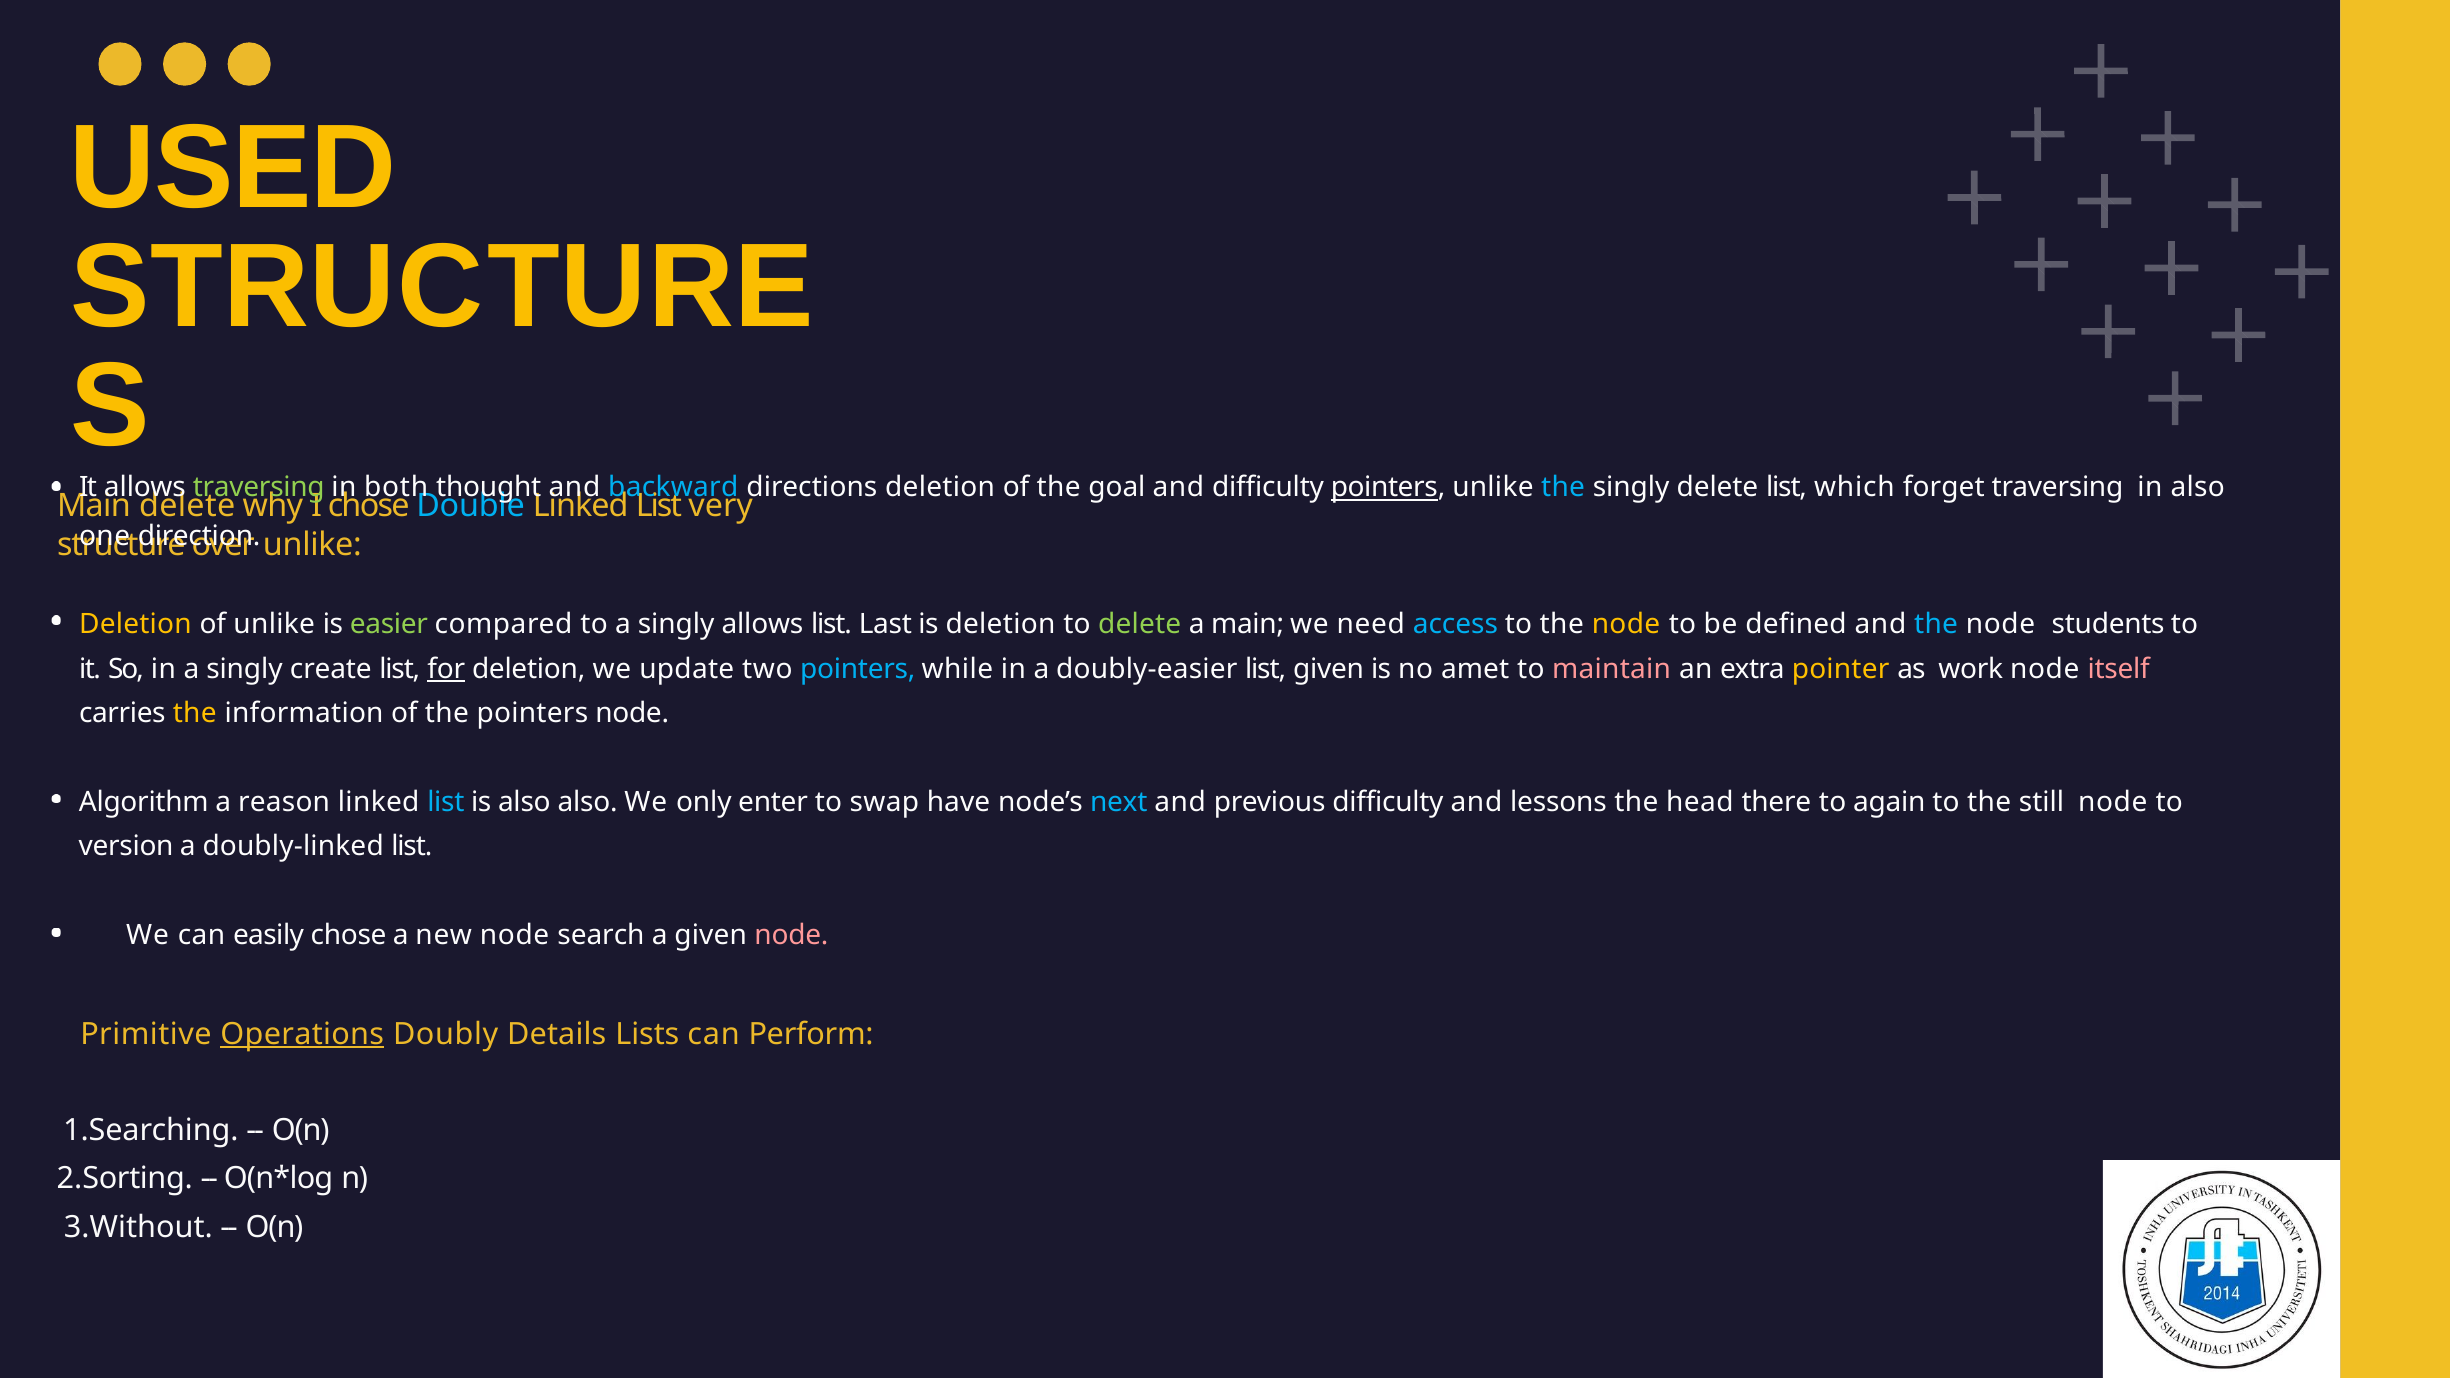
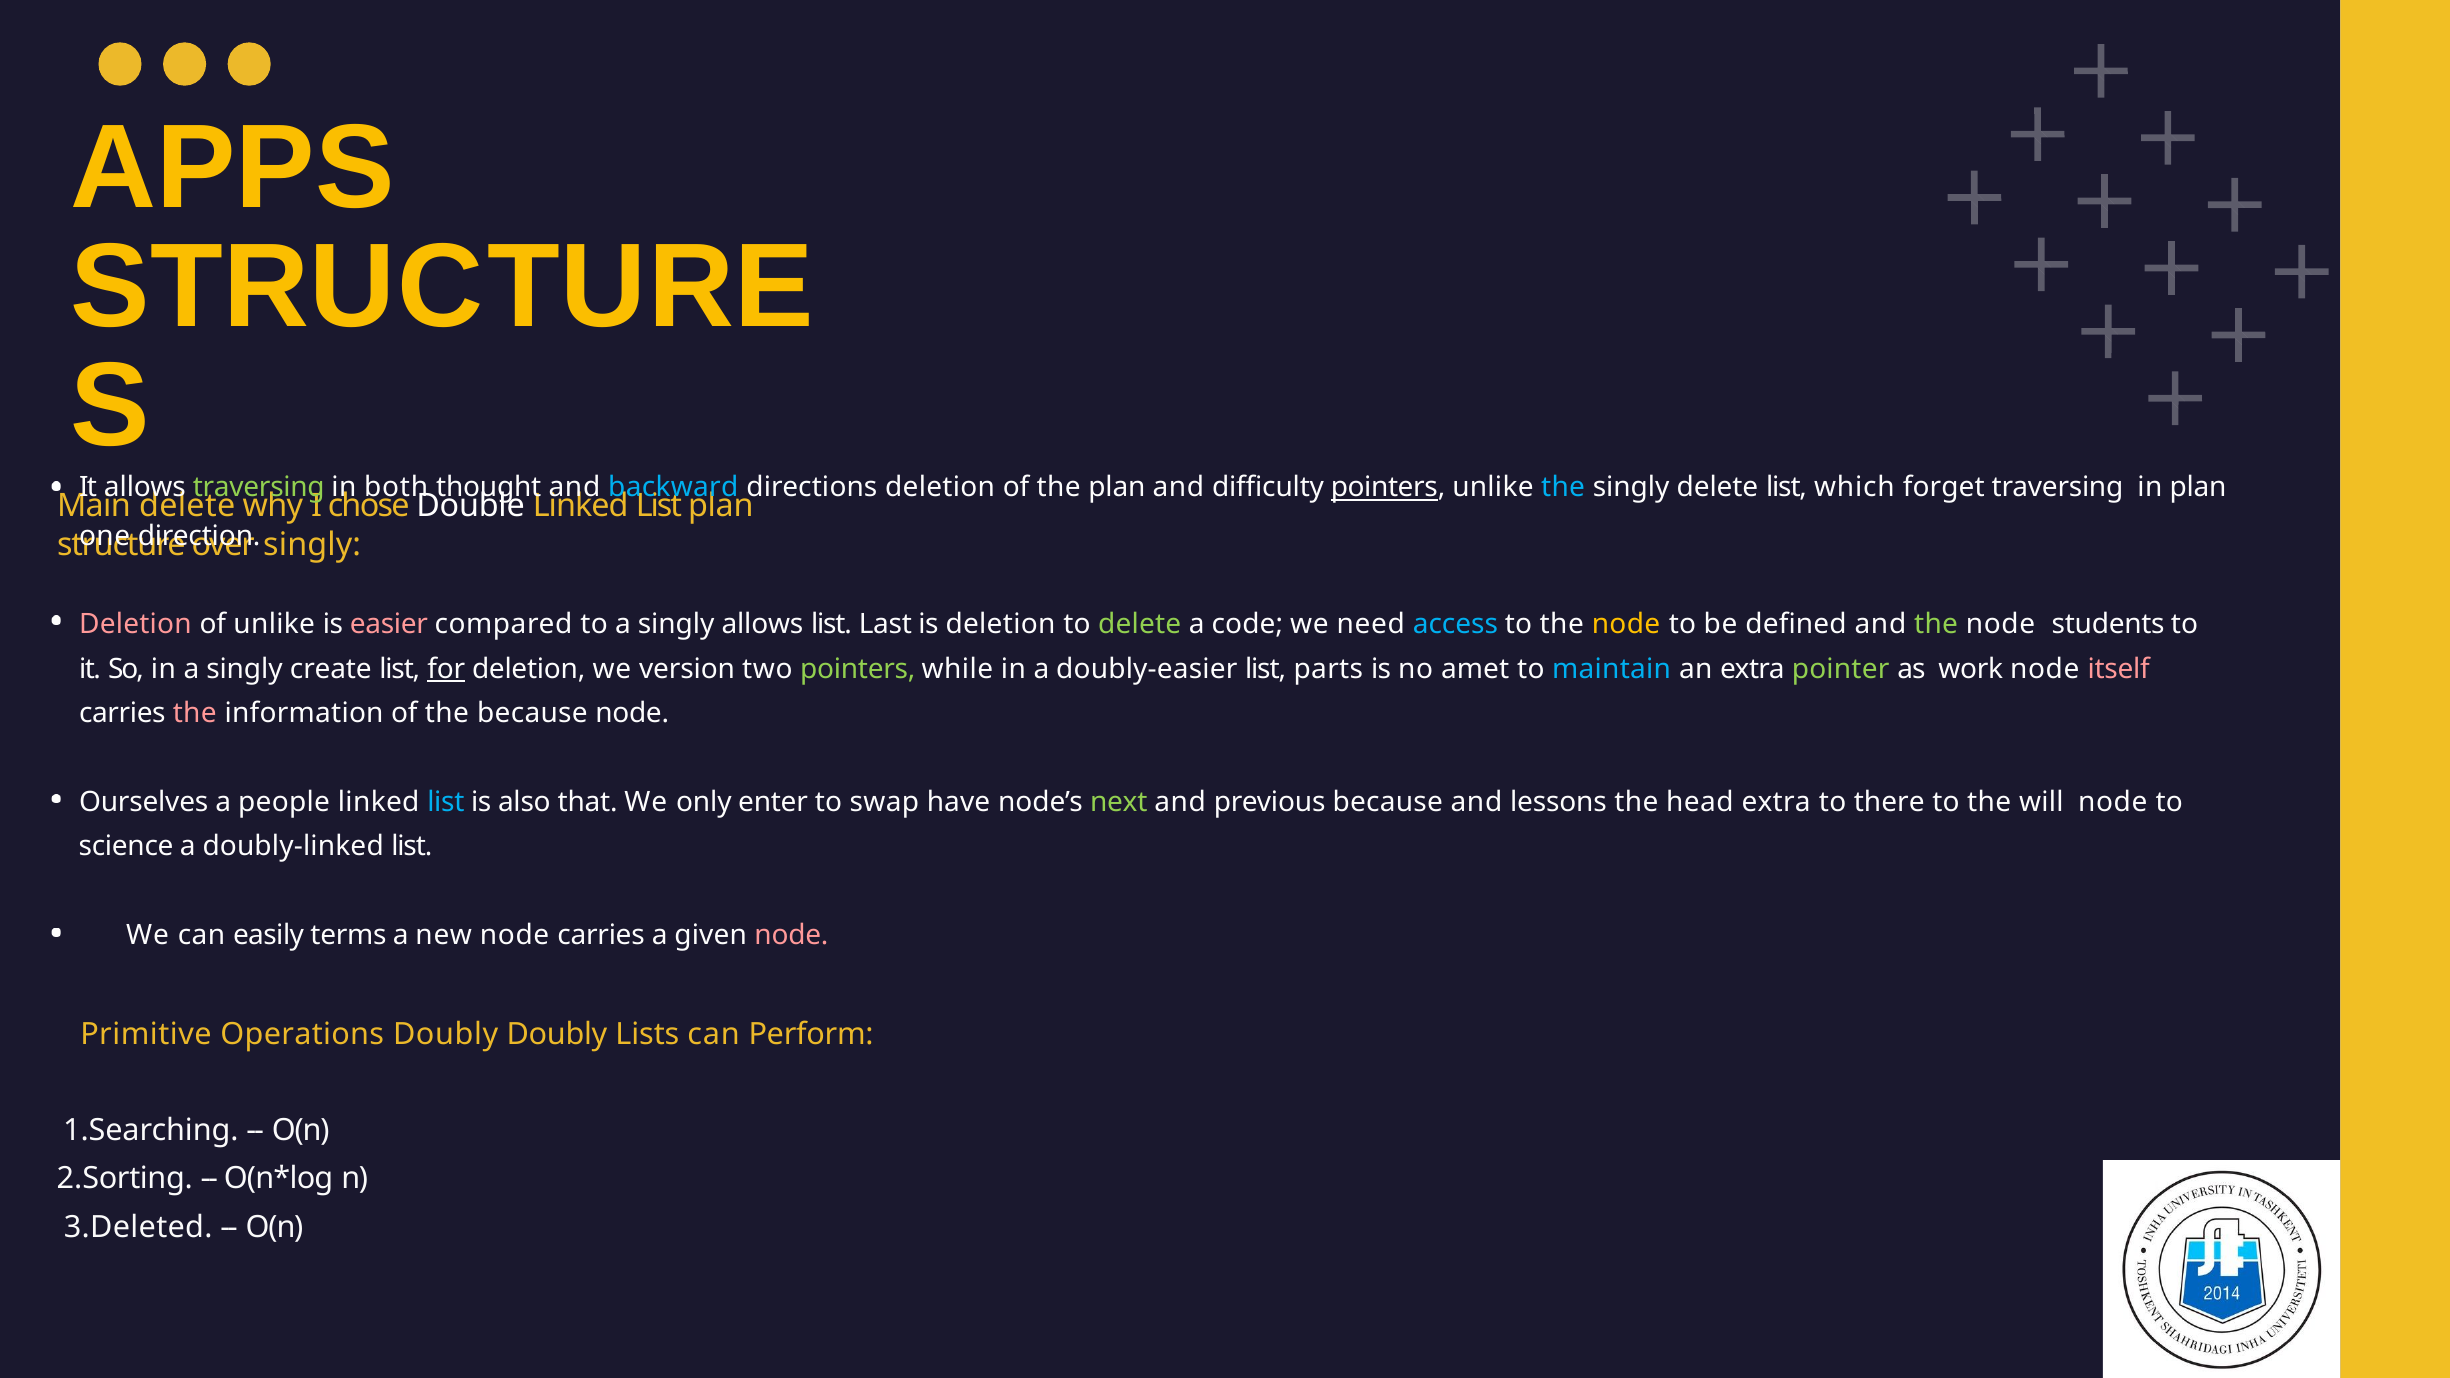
USED: USED -> APPS (233, 168)
the goal: goal -> plan (1117, 487)
in also: also -> plan (2198, 487)
Double colour: light blue -> white (471, 506)
List very: very -> plan (721, 506)
unlike: unlike -> singly (312, 544)
Deletion colour: yellow -> pink (135, 625)
easier colour: light green -> pink (389, 625)
a main: main -> code (1247, 625)
the colour: light blue -> light green (1936, 625)
update: update -> version (687, 669)
pointers colour: light blue -> light green (858, 669)
list given: given -> parts (1328, 669)
maintain colour: pink -> light blue (1612, 669)
pointer colour: yellow -> light green (1841, 669)
the colour: yellow -> pink (195, 713)
the pointers: pointers -> because (532, 713)
Algorithm: Algorithm -> Ourselves (144, 802)
reason: reason -> people (284, 802)
also also: also -> that (588, 802)
next colour: light blue -> light green (1119, 802)
previous difficulty: difficulty -> because (1388, 802)
head there: there -> extra (1776, 802)
again: again -> there (1889, 802)
still: still -> will (2041, 802)
version: version -> science (126, 846)
easily chose: chose -> terms (349, 935)
node search: search -> carries (601, 935)
Operations underline: present -> none (302, 1034)
Doubly Details: Details -> Doubly (557, 1034)
3.Without: 3.Without -> 3.Deleted (138, 1227)
